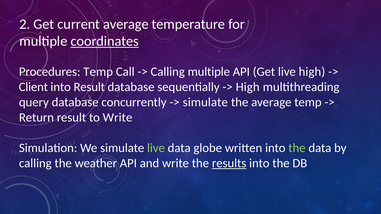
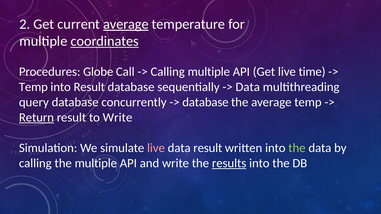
average underline: none -> present (126, 24)
Procedures Temp: Temp -> Globe (98, 72)
live high: high -> time (312, 72)
Client: Client -> Temp (33, 87)
High: High -> Data (248, 87)
simulate: simulate -> database (205, 102)
Return underline: none -> present (36, 118)
live colour: light green -> pink (156, 148)
data globe: globe -> result (208, 148)
the weather: weather -> multiple (96, 163)
